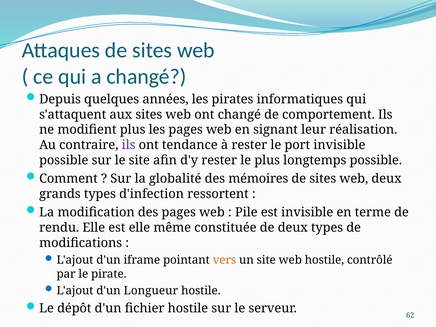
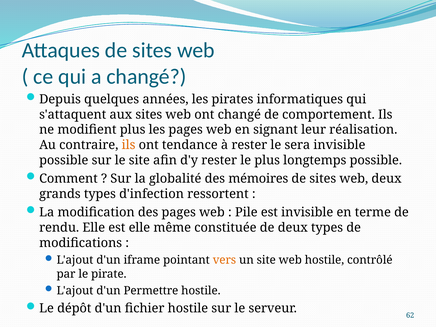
ils colour: purple -> orange (129, 145)
port: port -> sera (297, 145)
Longueur: Longueur -> Permettre (151, 291)
